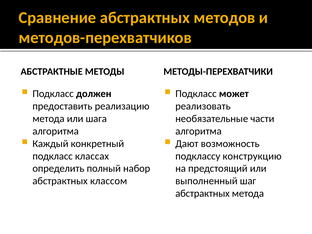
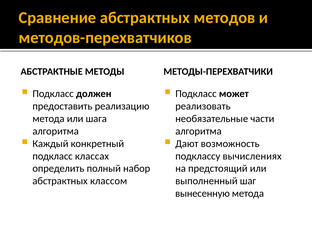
конструкцию: конструкцию -> вычислениях (252, 156)
абстрактных: абстрактных -> вынесенную (203, 194)
